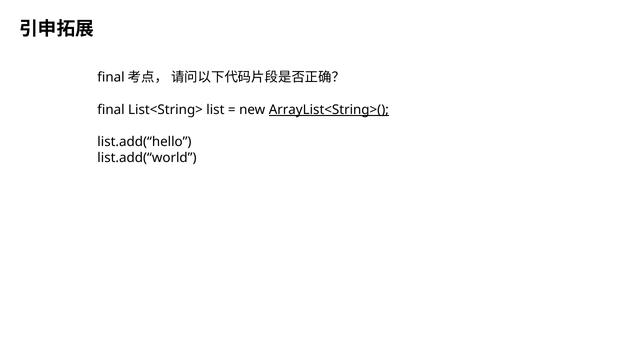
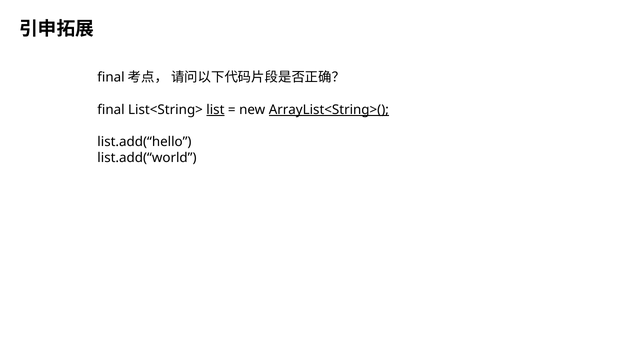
list underline: none -> present (215, 110)
